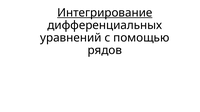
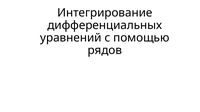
Интегрирование underline: present -> none (105, 13)
